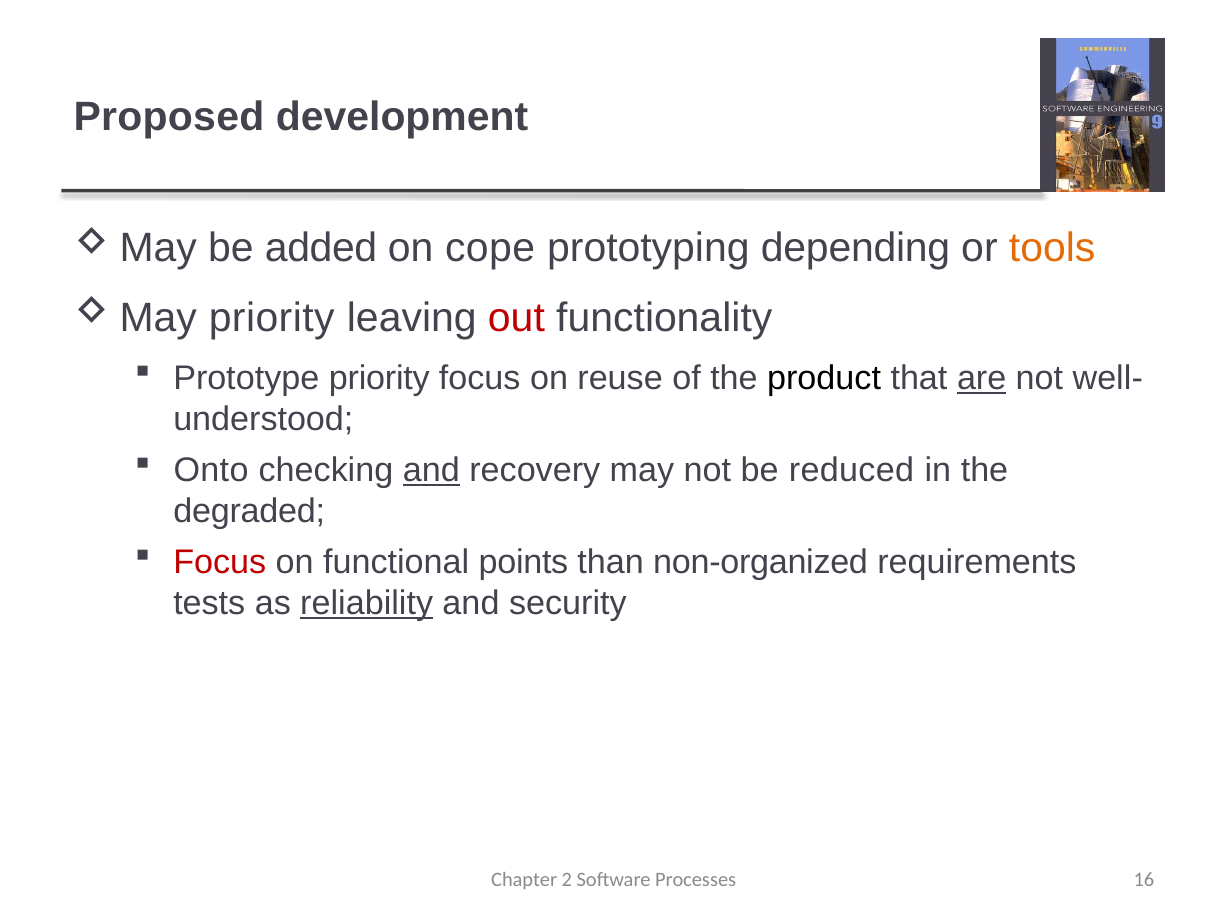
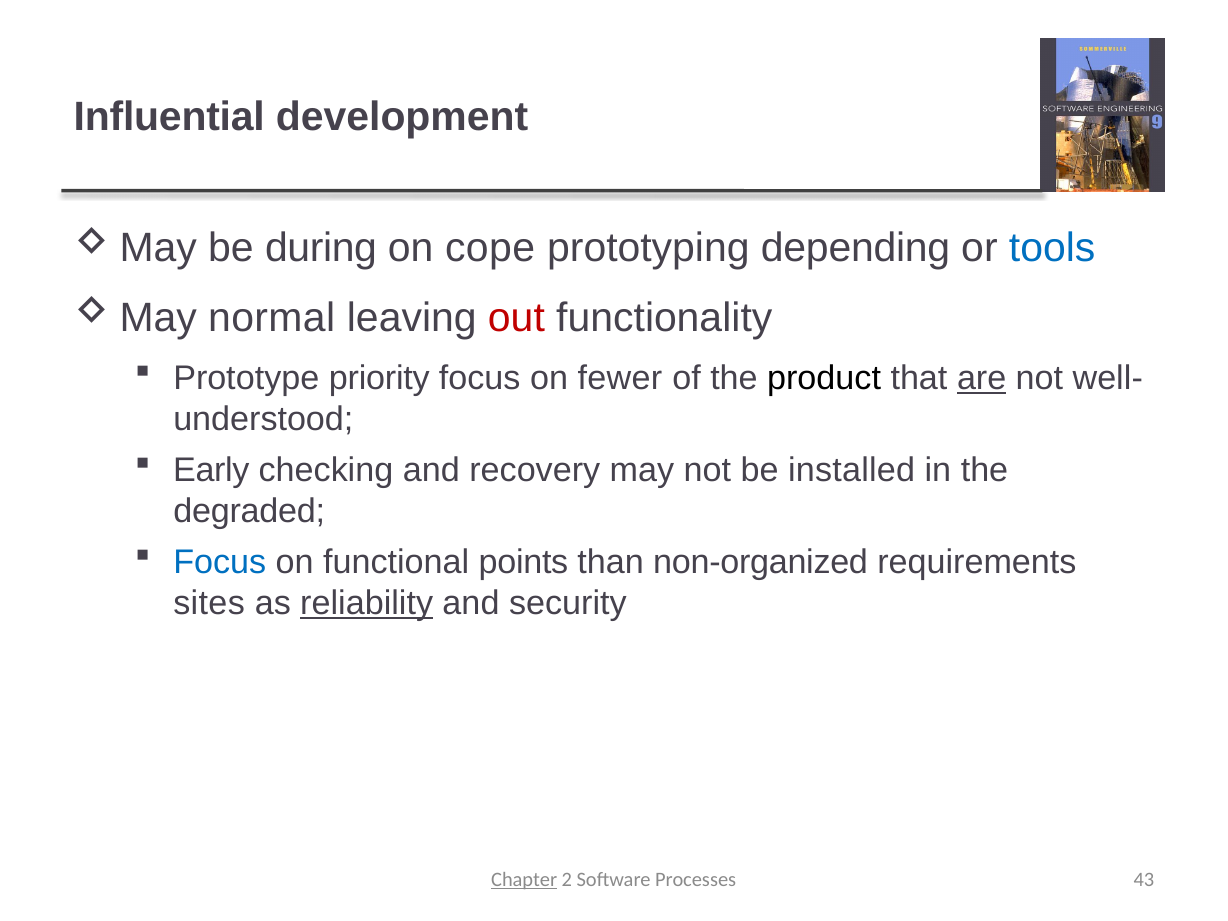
Proposed: Proposed -> Influential (169, 116)
added: added -> during (321, 248)
tools colour: orange -> blue (1052, 248)
priority: priority -> normal (272, 318)
reuse: reuse -> fewer (620, 378)
Onto: Onto -> Early (211, 470)
and underline: present -> none (431, 470)
reduced: reduced -> installed (852, 470)
Focus colour: red -> blue (220, 562)
tests: tests -> sites (209, 603)
Chapter underline: none -> present (524, 880)
16: 16 -> 43 (1144, 879)
